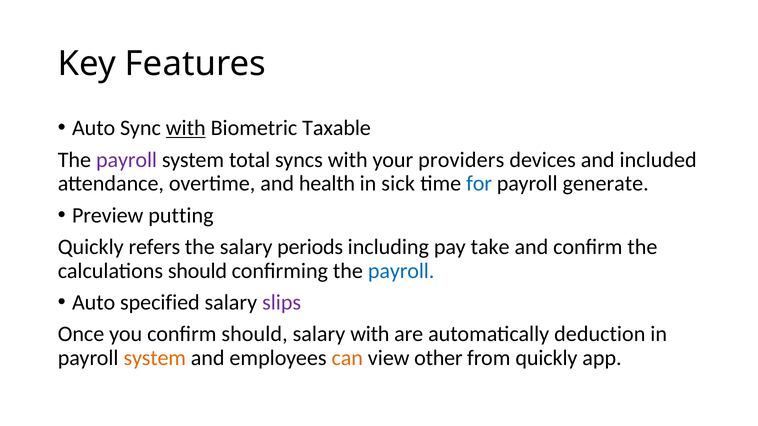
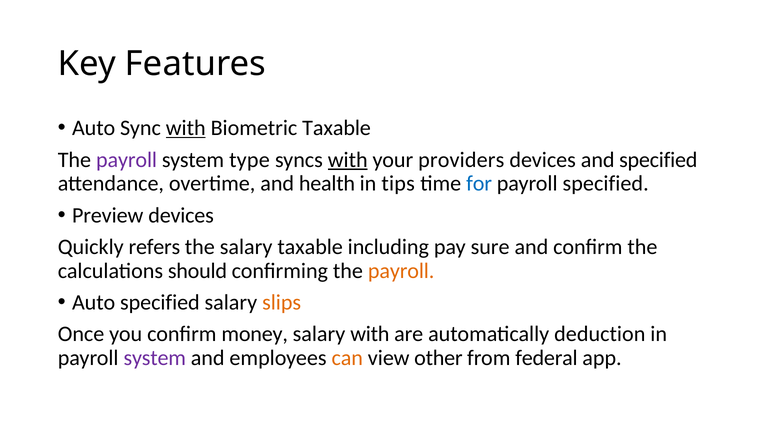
total: total -> type (249, 160)
with underline: none -> present (348, 160)
and included: included -> specified (658, 160)
sick: sick -> tips (398, 184)
payroll generate: generate -> specified (606, 184)
Preview putting: putting -> devices (181, 215)
salary periods: periods -> taxable (310, 247)
take: take -> sure (490, 247)
payroll colour: blue -> orange (401, 271)
slips colour: purple -> orange (282, 303)
confirm should: should -> money (255, 334)
system colour: orange -> purple (155, 358)
from quickly: quickly -> federal (546, 358)
